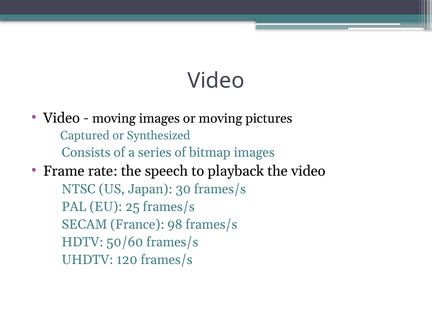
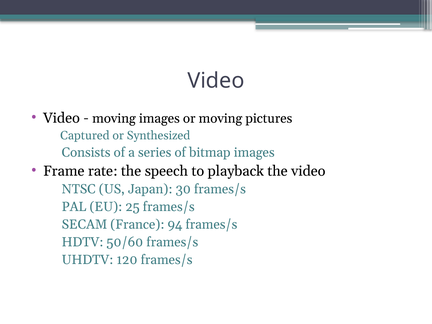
98: 98 -> 94 (175, 224)
